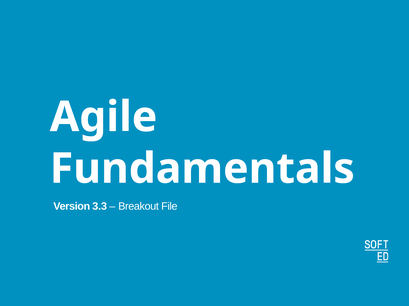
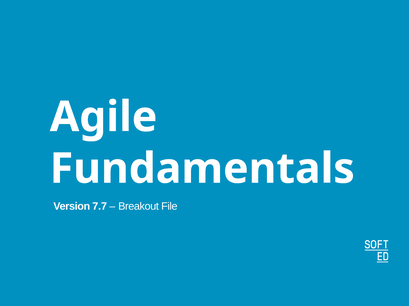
3.3: 3.3 -> 7.7 (100, 207)
